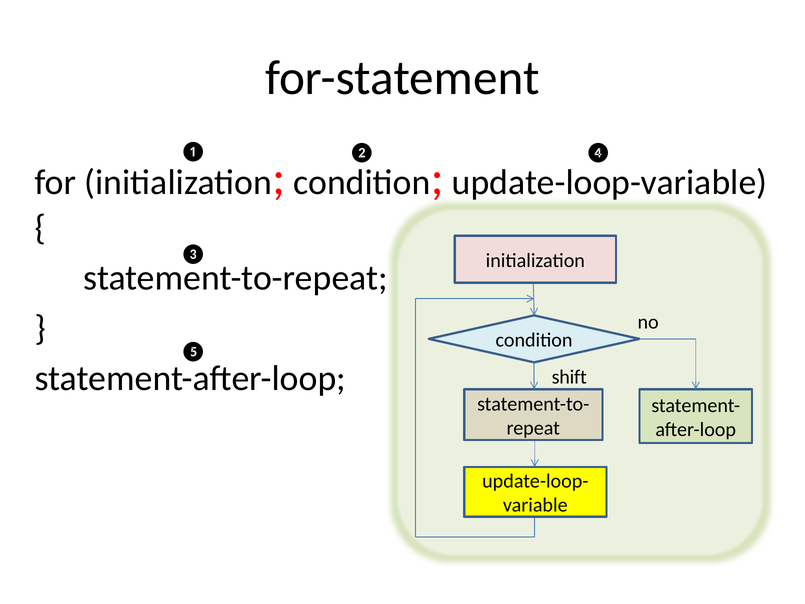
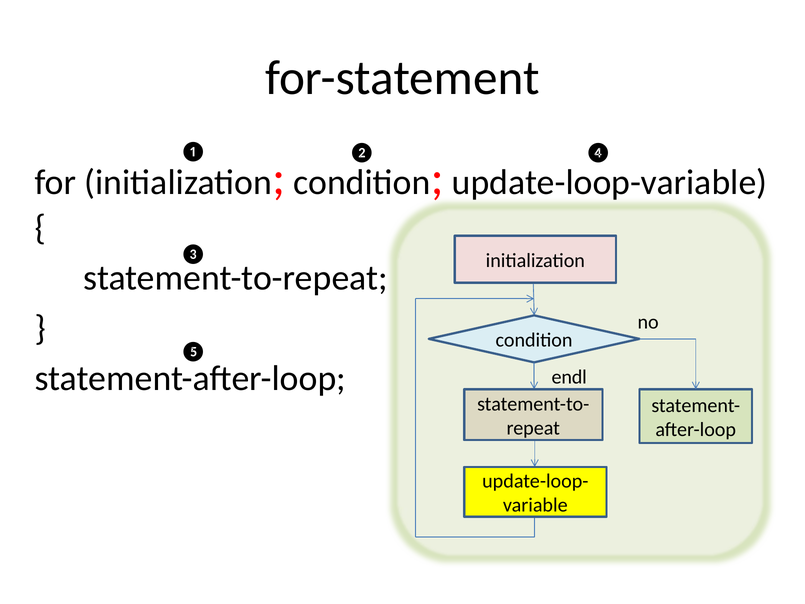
shift: shift -> endl (569, 377)
